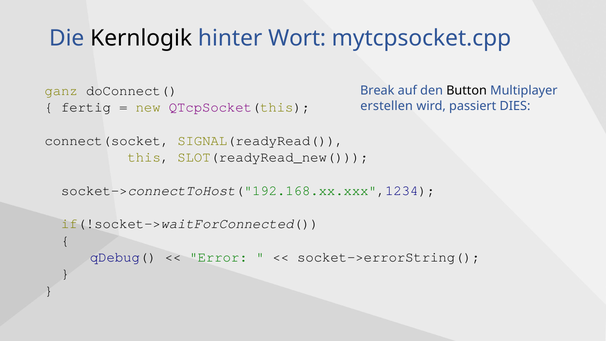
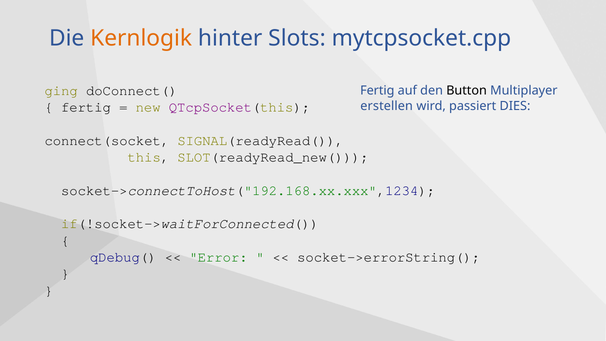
Kernlogik colour: black -> orange (141, 38)
Wort: Wort -> Slots (297, 38)
ganz: ganz -> ging (61, 90)
Break: Break -> Fertig (377, 91)
